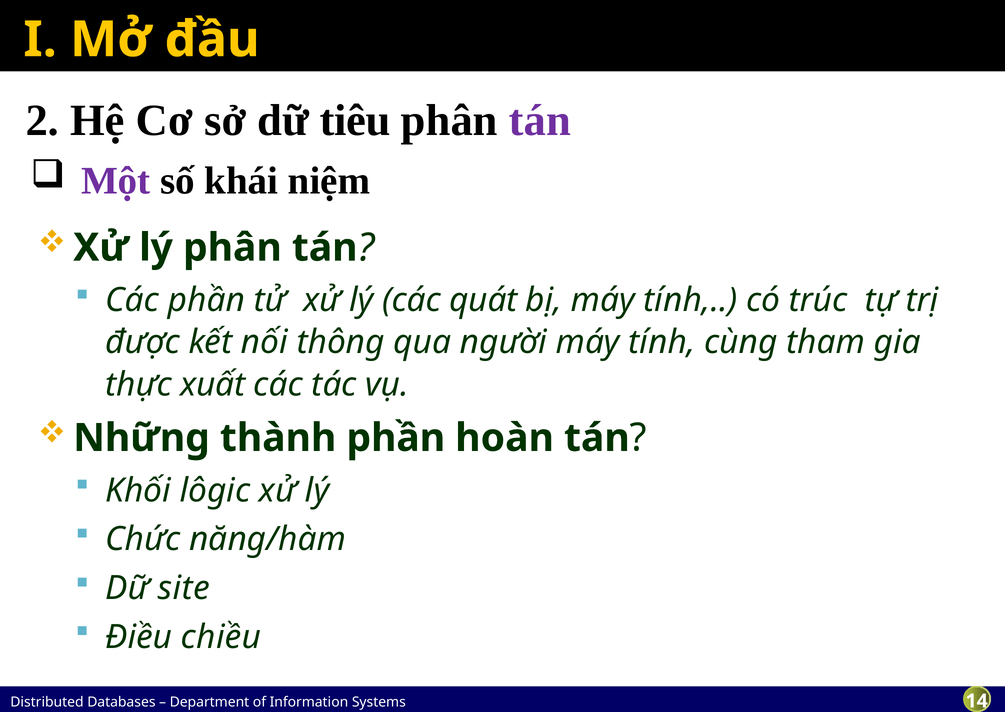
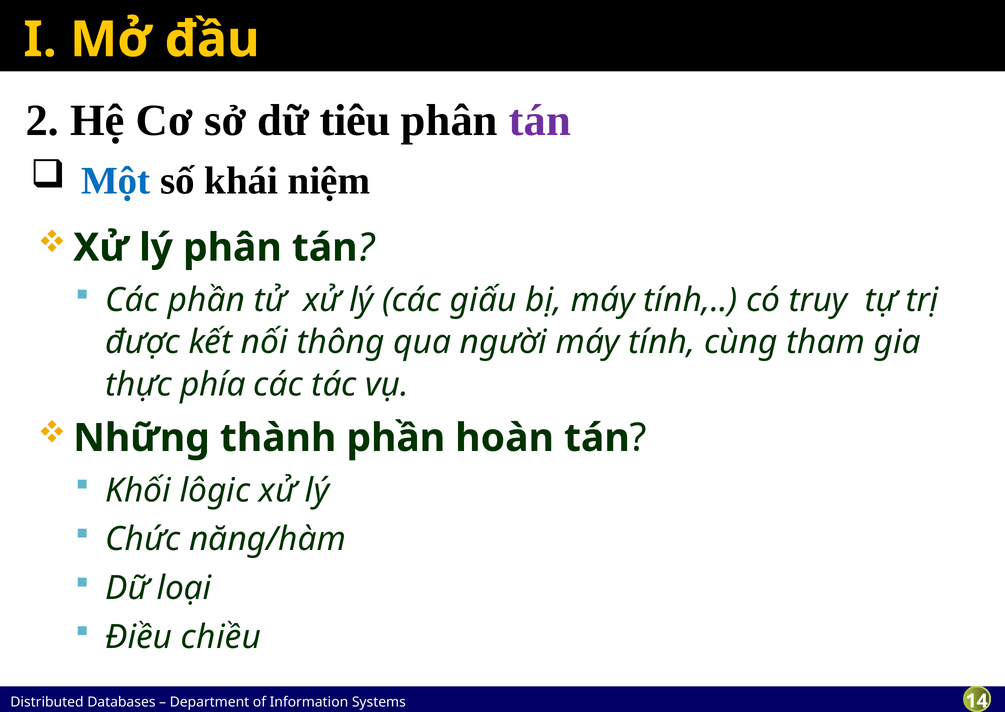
Một colour: purple -> blue (116, 181)
quát: quát -> giấu (483, 300)
trúc: trúc -> truy (818, 300)
xuất: xuất -> phía (213, 385)
site: site -> loại (184, 588)
